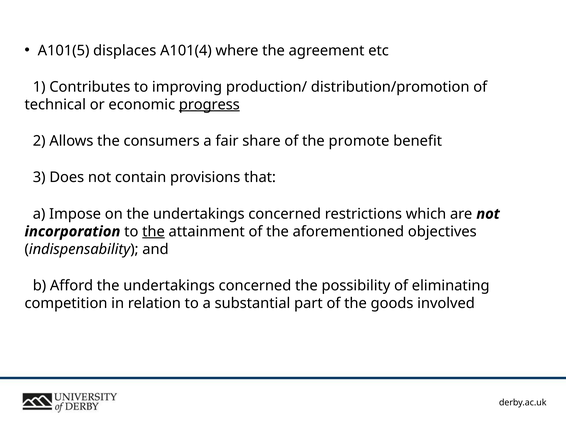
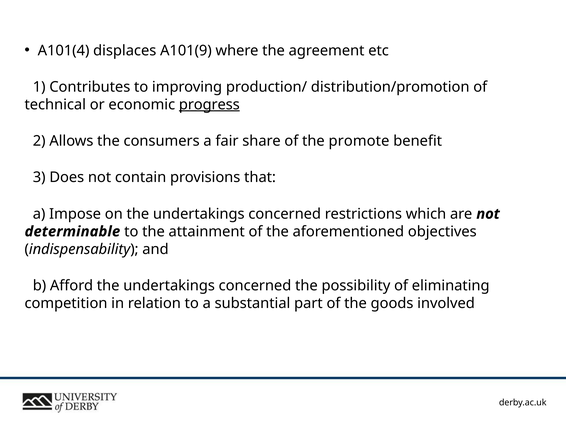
A101(5: A101(5 -> A101(4 (64, 50)
A101(4: A101(4 -> A101(9 (186, 50)
incorporation: incorporation -> determinable (72, 231)
the underline: present -> none (153, 231)
